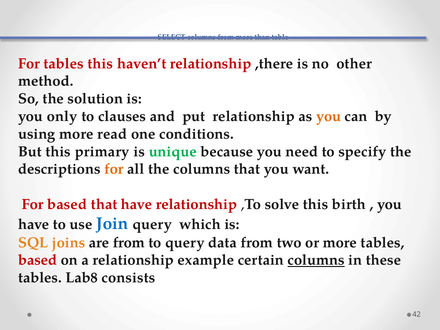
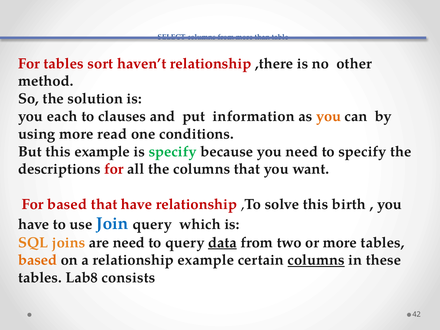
tables this: this -> sort (100, 64)
only: only -> each (62, 116)
put relationship: relationship -> information (254, 116)
this primary: primary -> example (102, 152)
is unique: unique -> specify (173, 152)
for colour: orange -> red (114, 169)
are from: from -> need (129, 242)
data underline: none -> present (222, 242)
based colour: red -> orange (38, 260)
